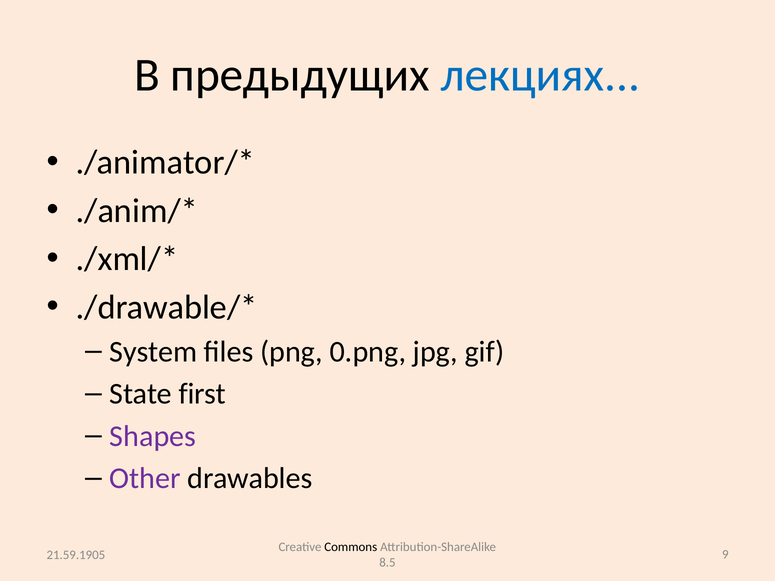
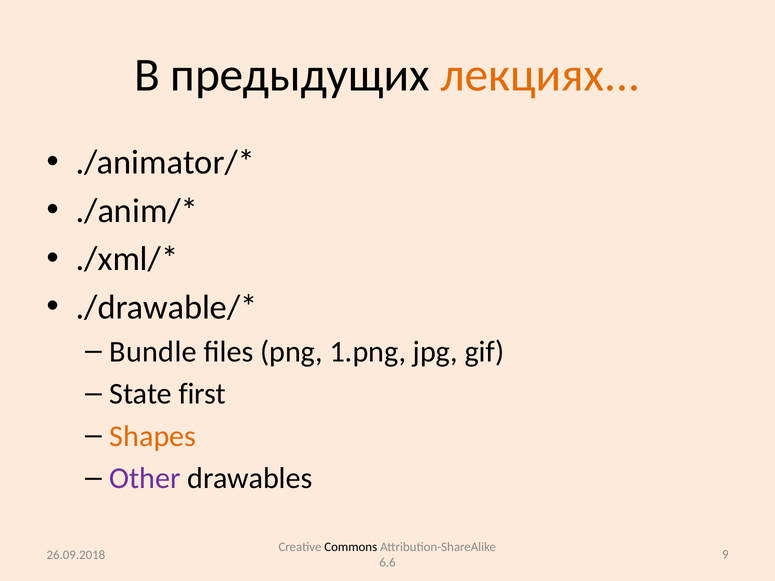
лекциях colour: blue -> orange (540, 75)
System: System -> Bundle (153, 352)
0.png: 0.png -> 1.png (368, 352)
Shapes colour: purple -> orange (153, 436)
21.59.1905: 21.59.1905 -> 26.09.2018 (76, 555)
8.5: 8.5 -> 6.6 (387, 563)
